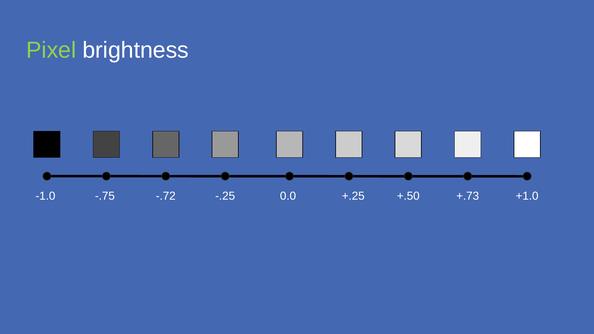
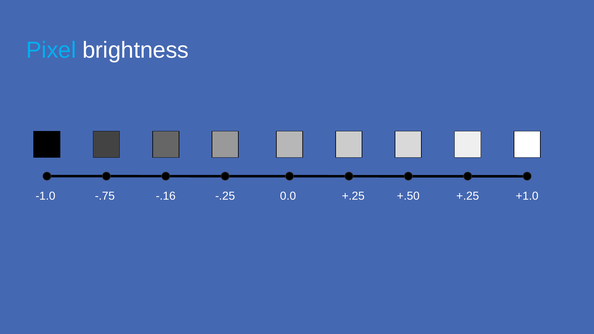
Pixel colour: light green -> light blue (51, 50)
-.72: -.72 -> -.16 (166, 196)
+.50 +.73: +.73 -> +.25 (468, 196)
